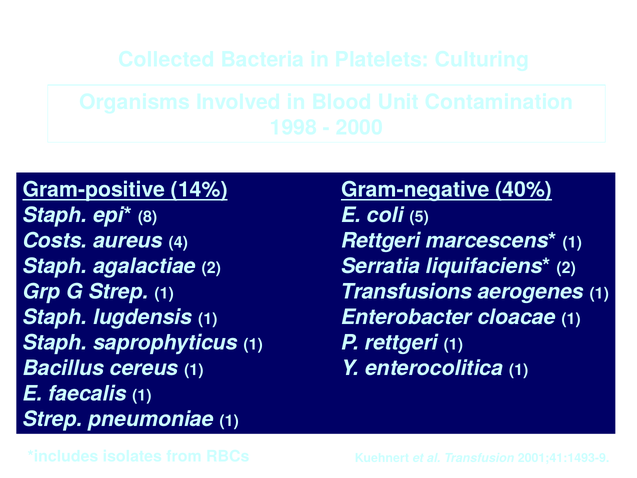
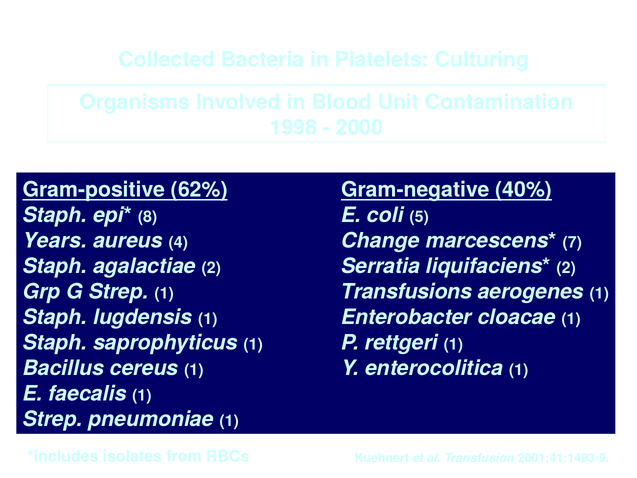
14%: 14% -> 62% (199, 190)
Costs: Costs -> Years (55, 241)
4 Rettgeri: Rettgeri -> Change (380, 241)
1: 1 -> 7 (572, 243)
